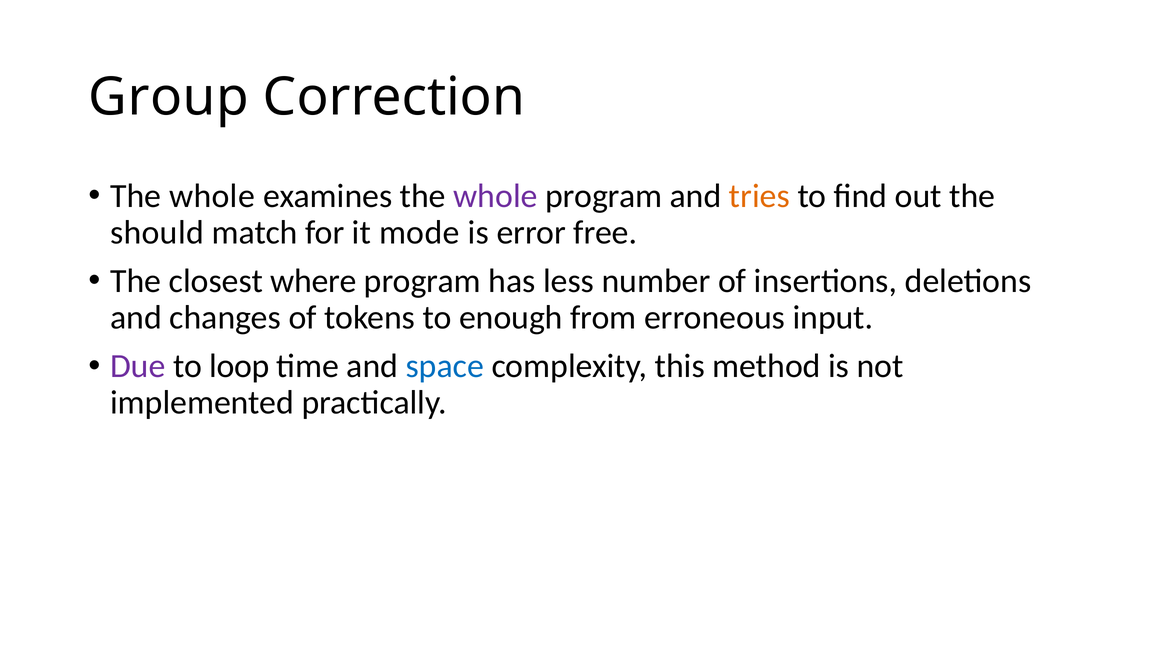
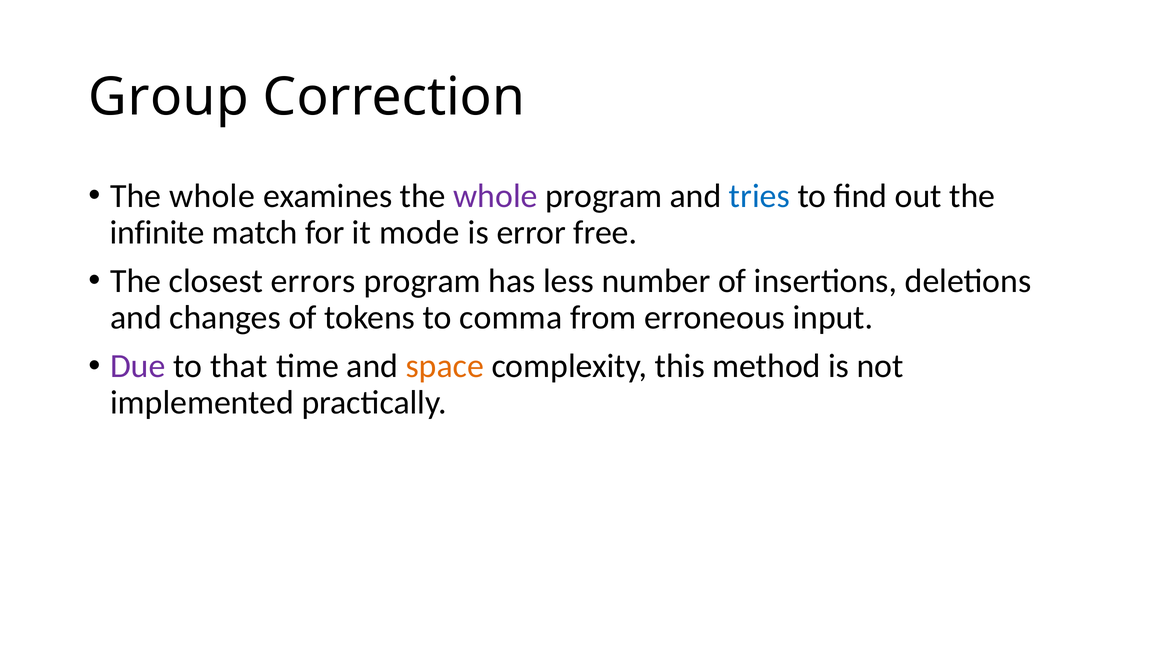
tries colour: orange -> blue (759, 196)
should: should -> infinite (157, 233)
where: where -> errors (313, 281)
enough: enough -> comma (511, 318)
loop: loop -> that (239, 366)
space colour: blue -> orange (445, 366)
